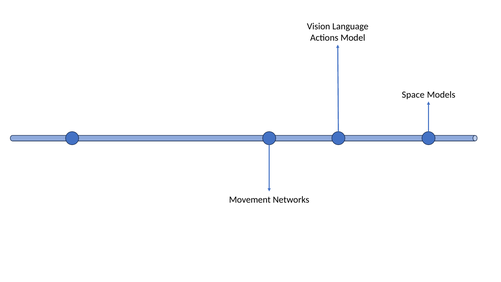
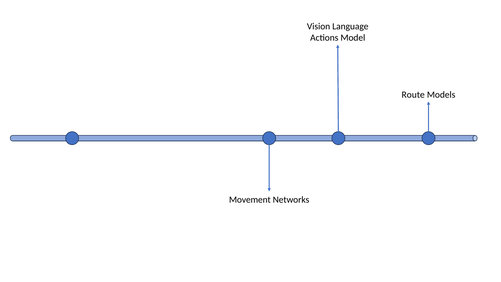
Space: Space -> Route (413, 95)
